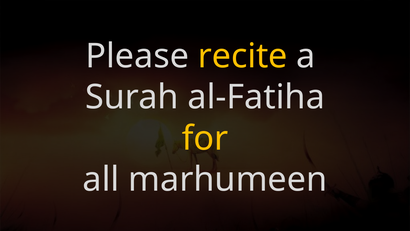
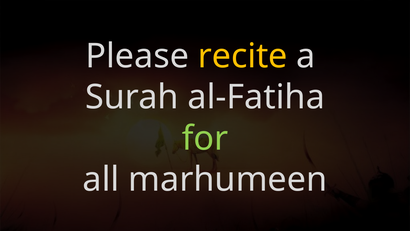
for colour: yellow -> light green (205, 138)
